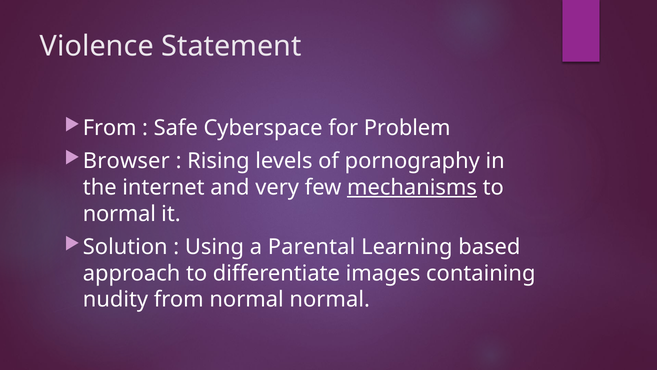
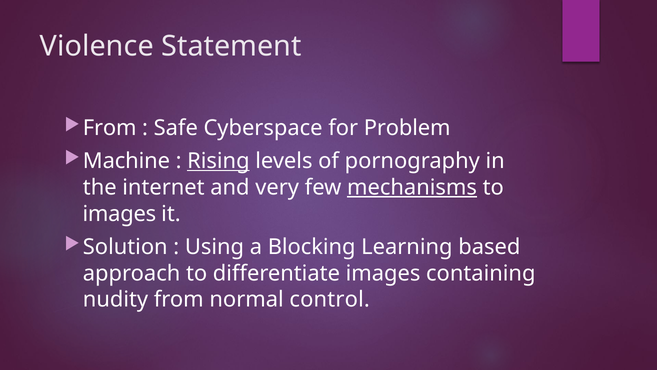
Browser: Browser -> Machine (126, 161)
Rising underline: none -> present (218, 161)
normal: normal -> images (119, 214)
Parental: Parental -> Blocking (312, 247)
normal normal: normal -> control (330, 299)
